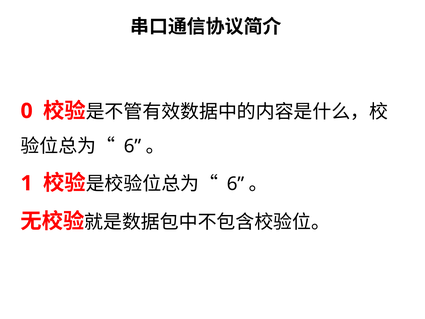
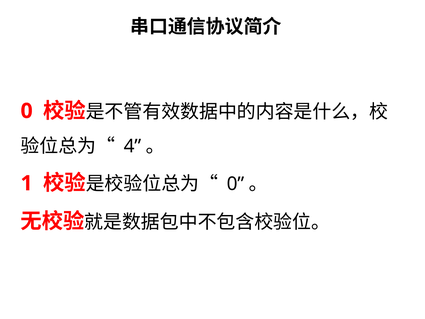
6: 6 -> 4 (133, 146)
6: 6 -> 0 (236, 184)
